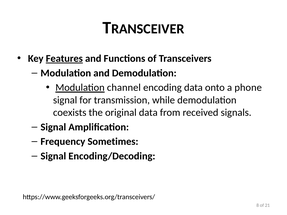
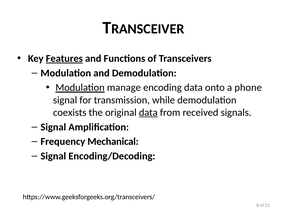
channel: channel -> manage (124, 88)
data underline: none -> present (148, 113)
Sometimes: Sometimes -> Mechanical (113, 142)
